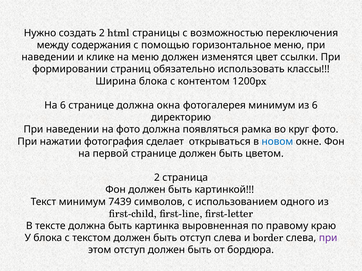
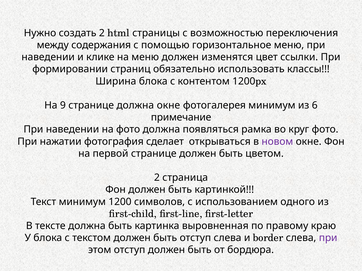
На 6: 6 -> 9 (63, 106)
должна окна: окна -> окне (168, 106)
директорию: директорию -> примечание (181, 118)
новом colour: blue -> purple (277, 142)
7439: 7439 -> 1200 (120, 202)
